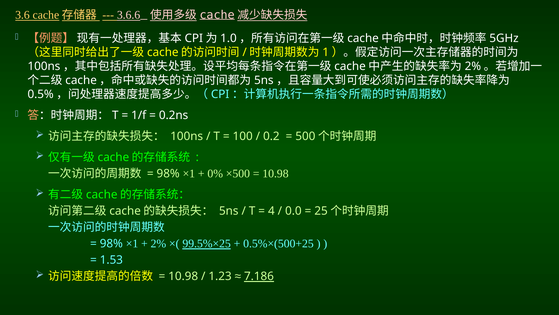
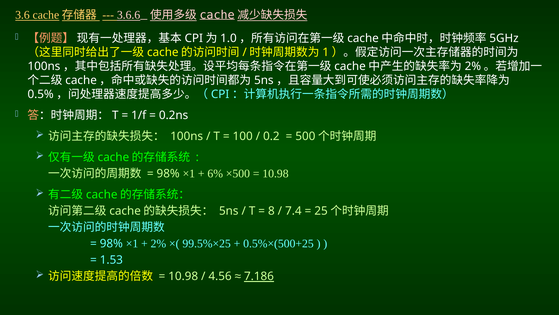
0%: 0% -> 6% (215, 173)
4: 4 -> 8 (271, 211)
0.0: 0.0 -> 7.4 (293, 211)
99.5%×25 underline: present -> none (207, 243)
1.23: 1.23 -> 4.56 (220, 276)
